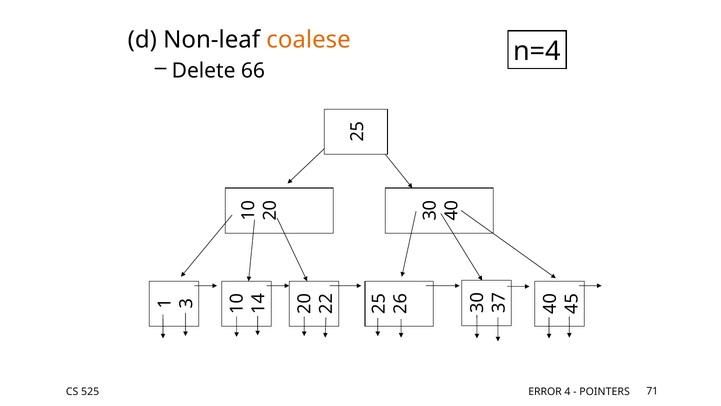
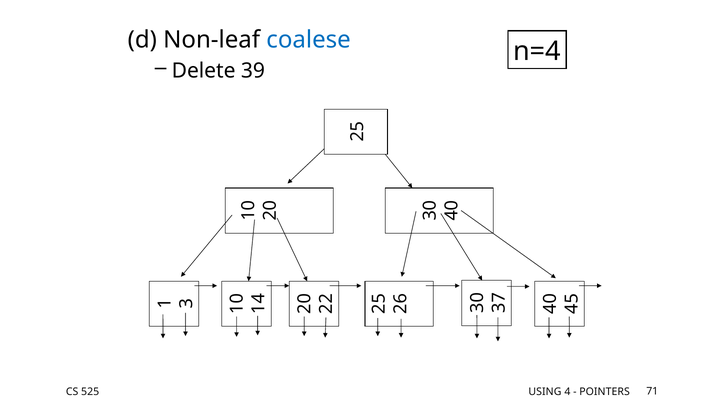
coalese colour: orange -> blue (309, 40)
66: 66 -> 39 (253, 71)
ERROR: ERROR -> USING (545, 391)
